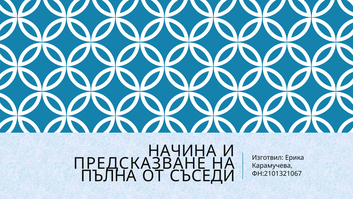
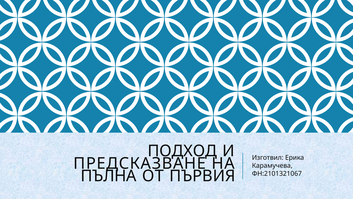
НАЧИНА: НАЧИНА -> ПОДХОД (182, 151)
СЪСЕДИ: СЪСЕДИ -> ПЪРВИЯ (202, 176)
